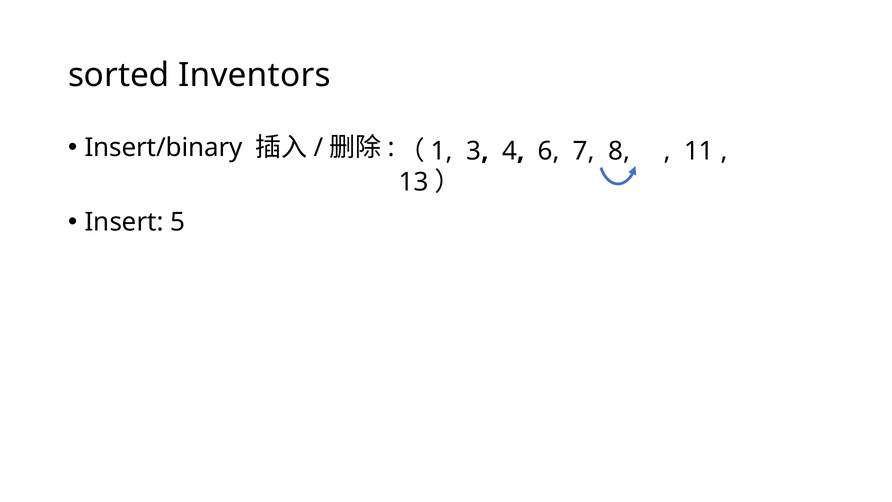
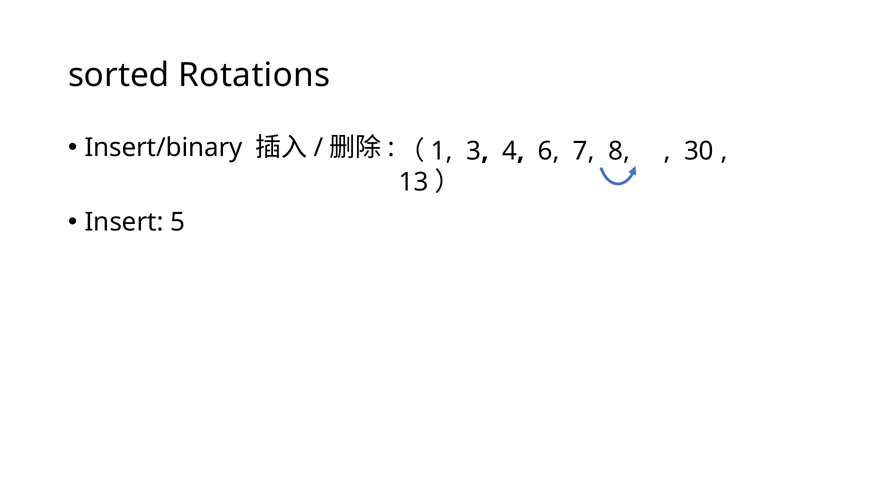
Inventors: Inventors -> Rotations (254, 75)
11: 11 -> 30 (699, 151)
